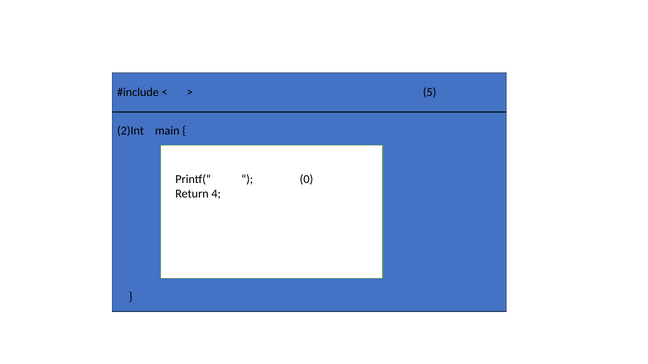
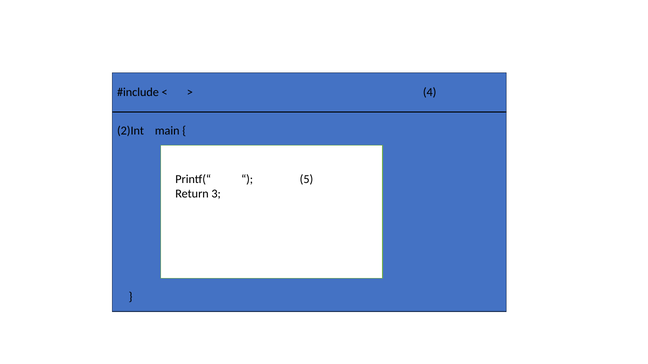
5: 5 -> 4 (430, 92)
0: 0 -> 5 (306, 180)
4: 4 -> 3 (216, 194)
